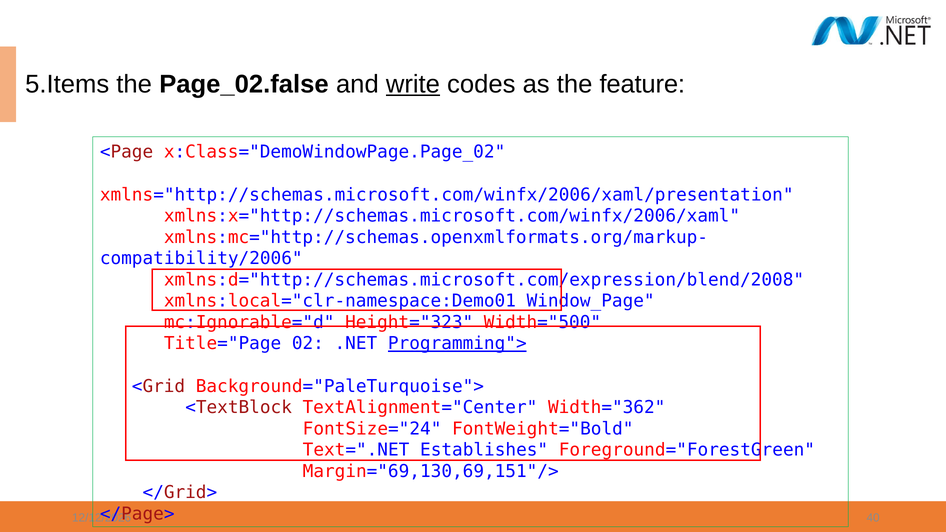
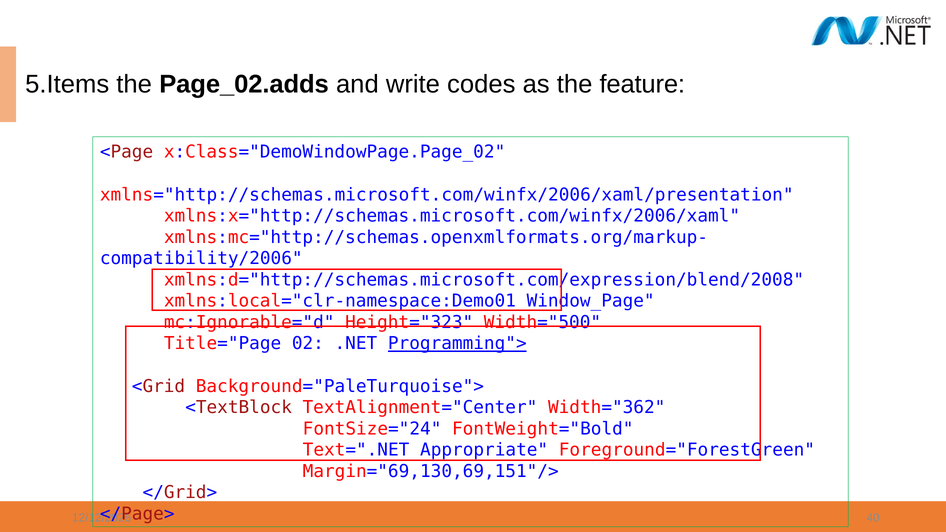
Page_02.false: Page_02.false -> Page_02.adds (244, 84)
write underline: present -> none (413, 84)
Establishes: Establishes -> Appropriate (484, 450)
